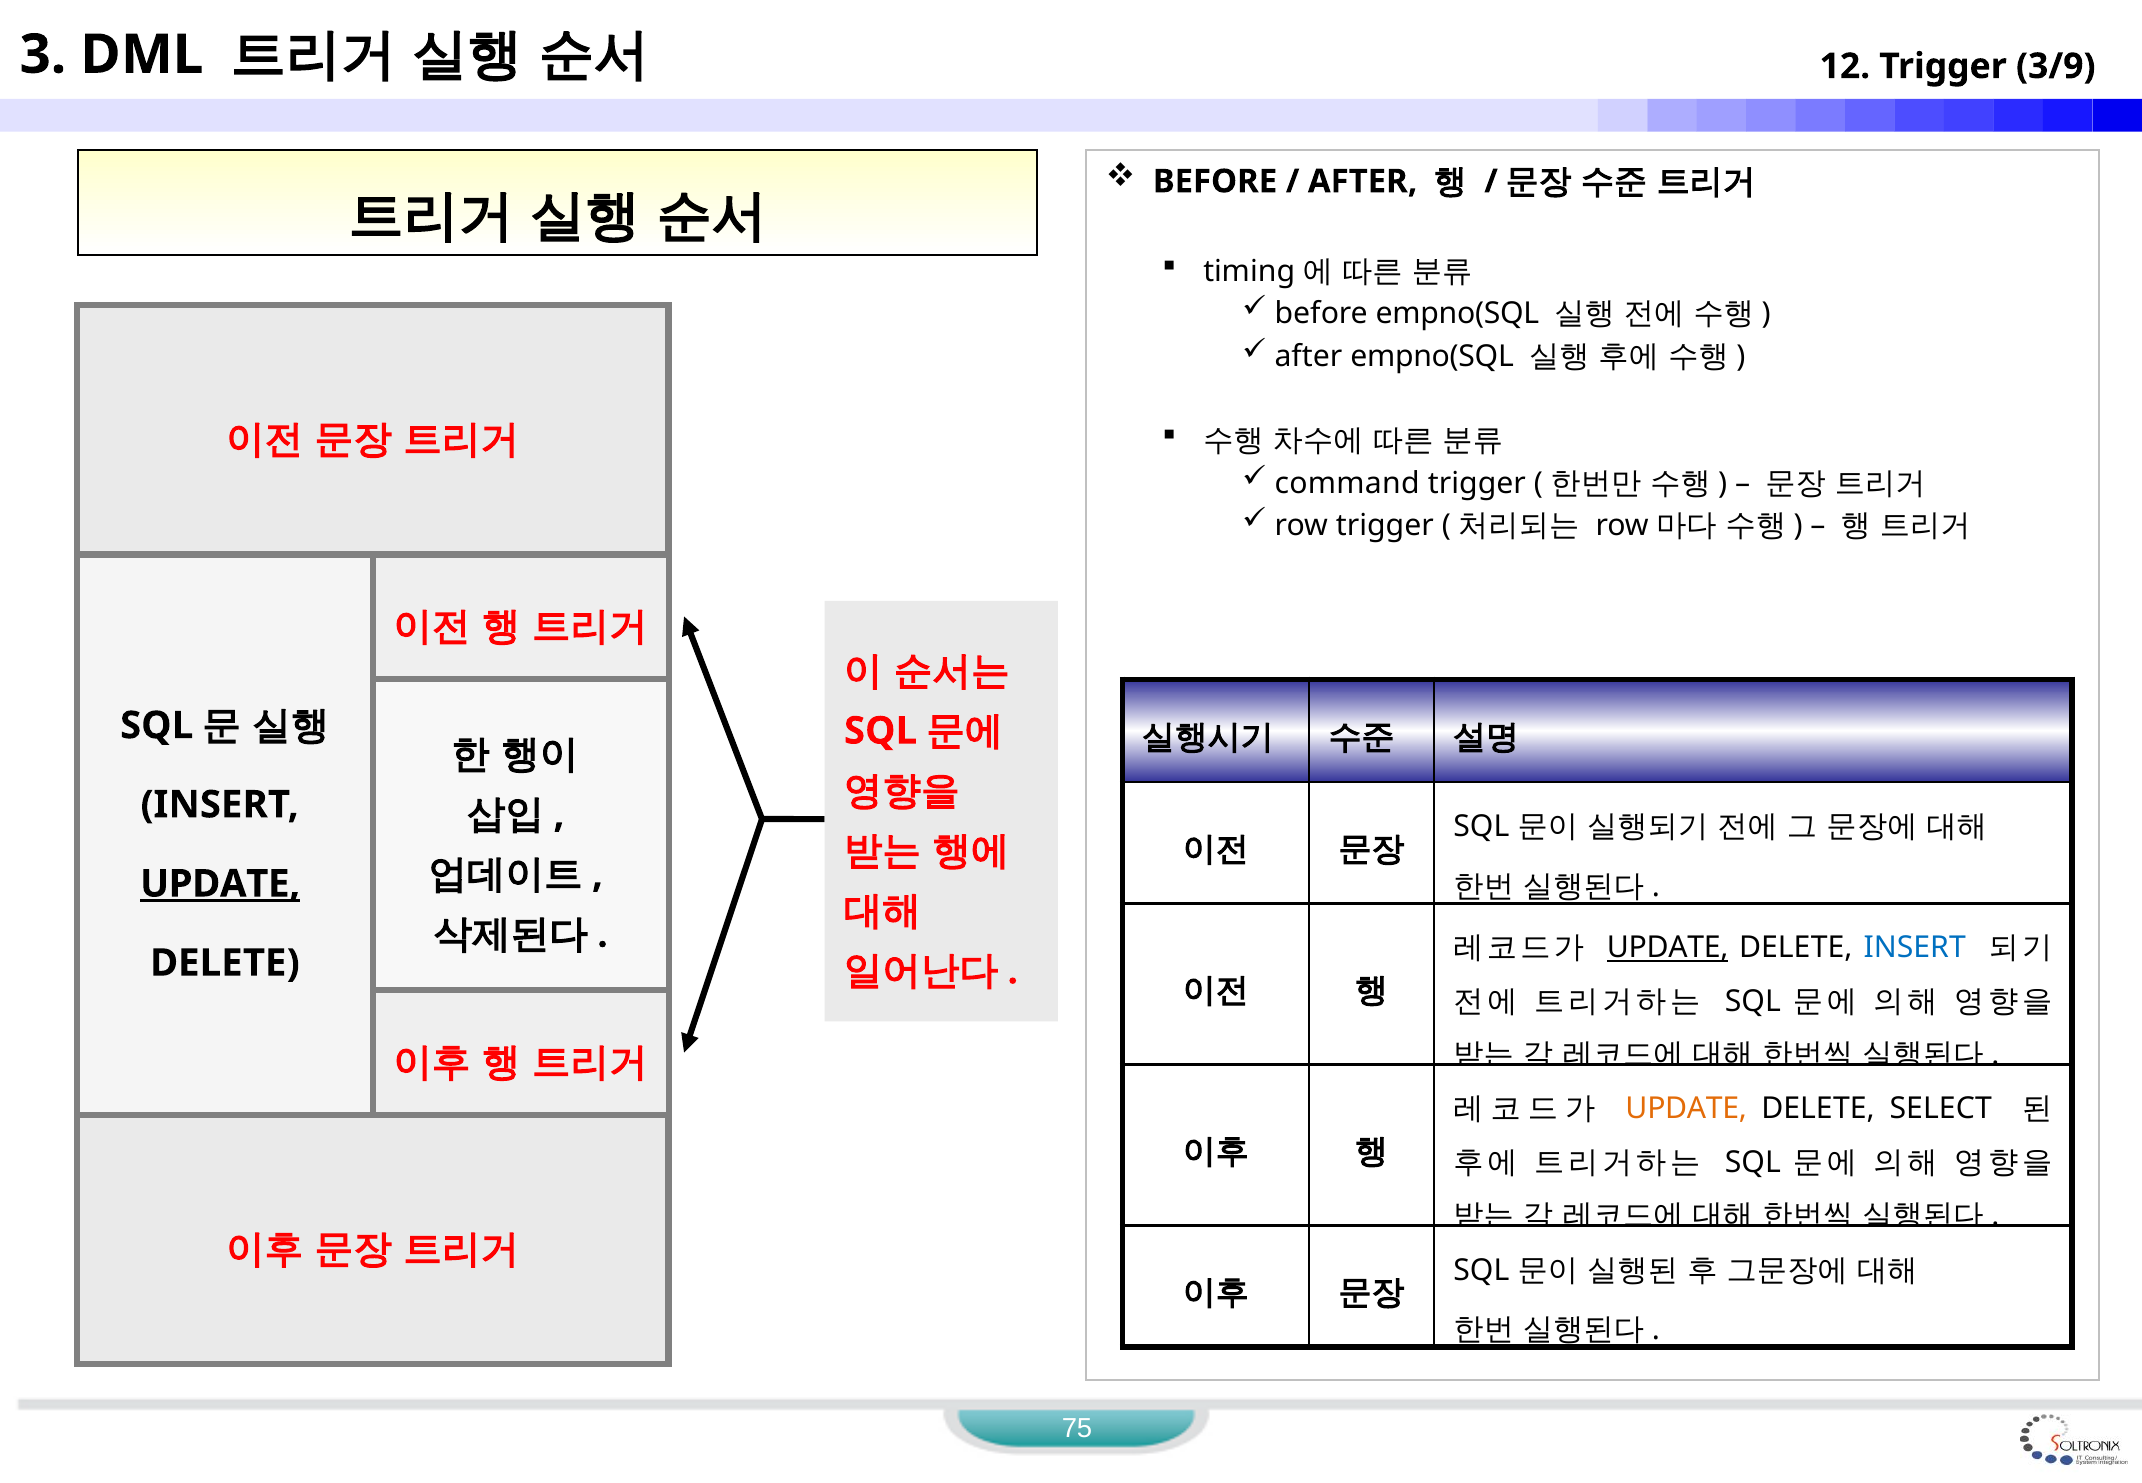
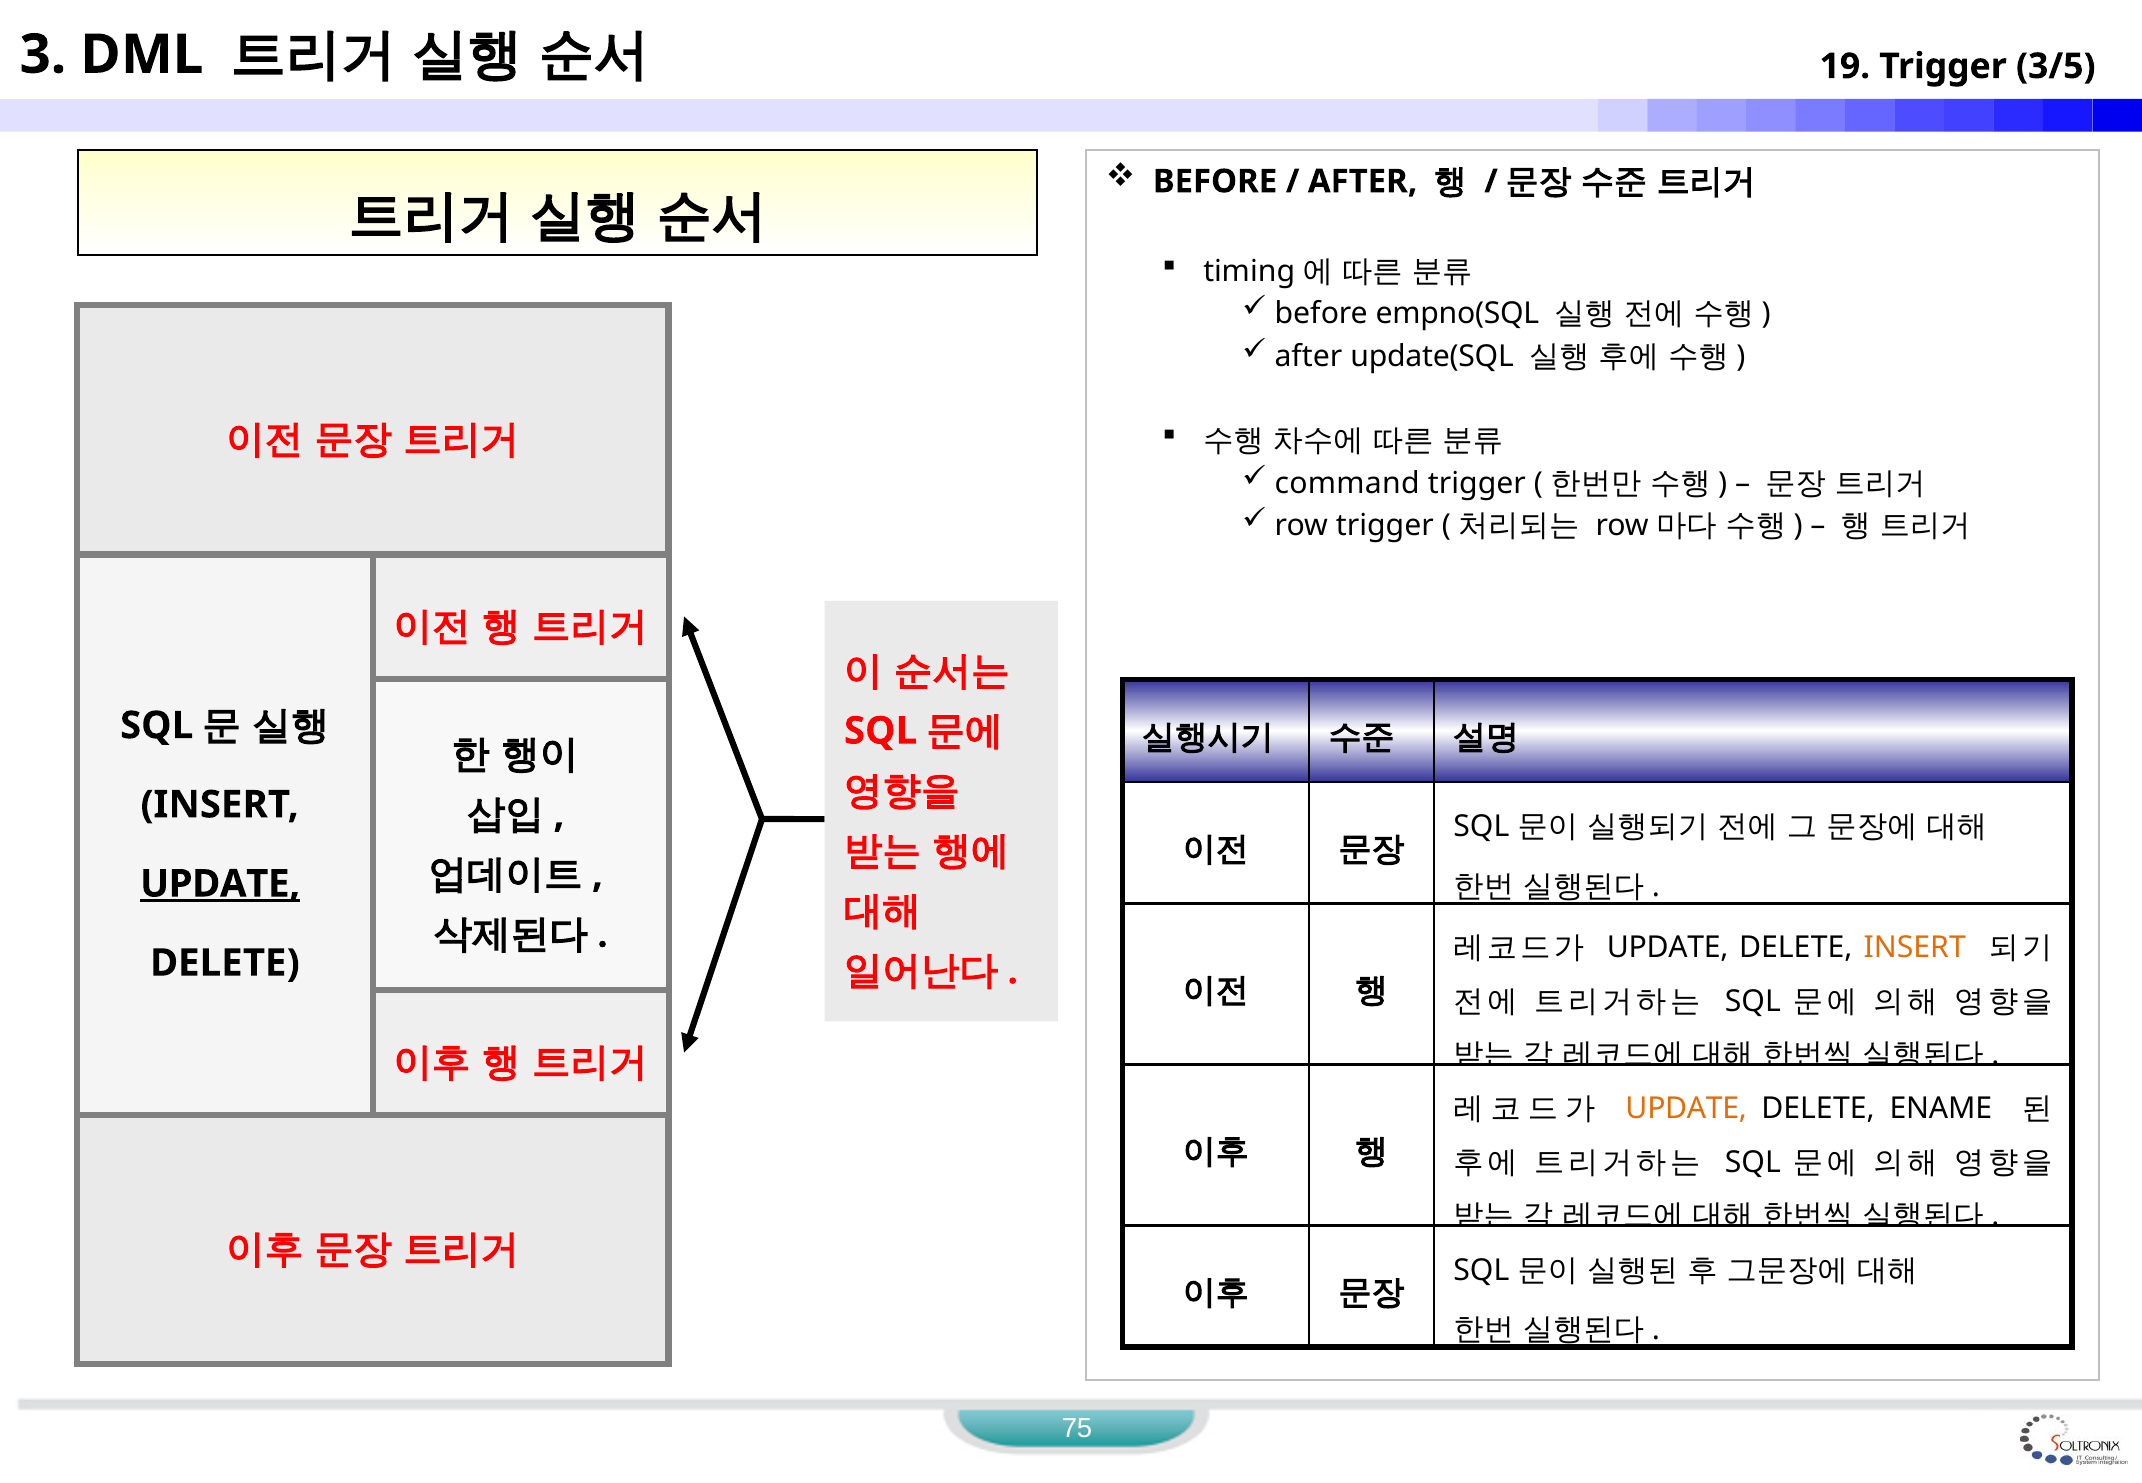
12: 12 -> 19 (1845, 66)
3/9: 3/9 -> 3/5 (2056, 66)
after empno(SQL: empno(SQL -> update(SQL (1432, 356)
UPDATE underline: present -> none (1668, 948)
INSERT colour: blue -> orange (1915, 948)
SELECT: SELECT -> ENAME (1941, 1109)
